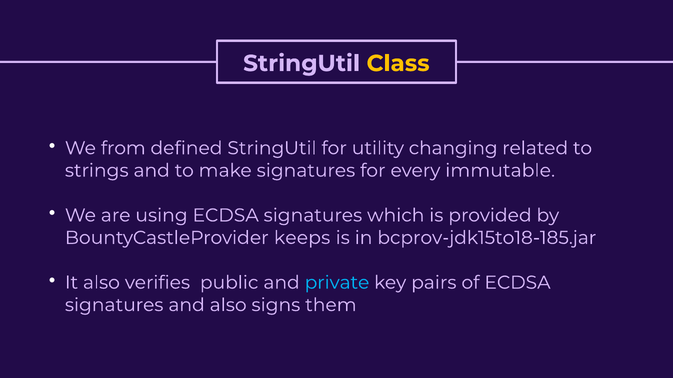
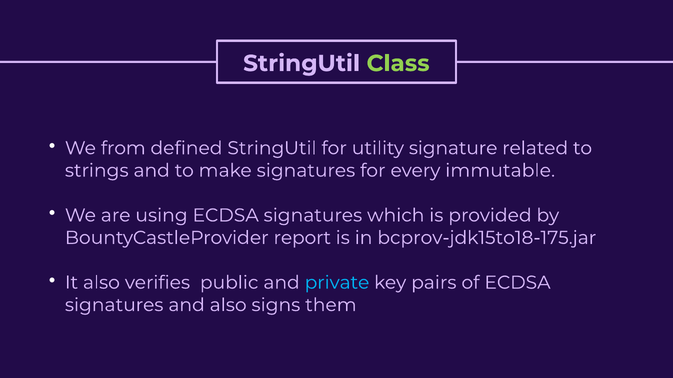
Class colour: yellow -> light green (398, 64)
changing: changing -> signature (453, 148)
keeps: keeps -> report (302, 238)
bcprov-jdk15to18-185.jar: bcprov-jdk15to18-185.jar -> bcprov-jdk15to18-175.jar (487, 238)
